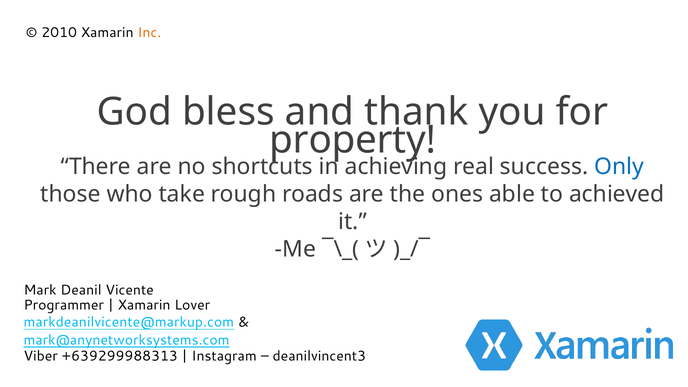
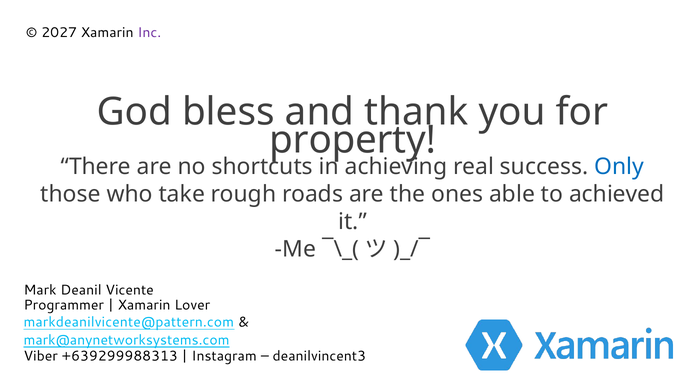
2010: 2010 -> 2027 (59, 33)
Inc colour: orange -> purple (149, 33)
markdeanilvicente@markup.com: markdeanilvicente@markup.com -> markdeanilvicente@pattern.com (129, 322)
